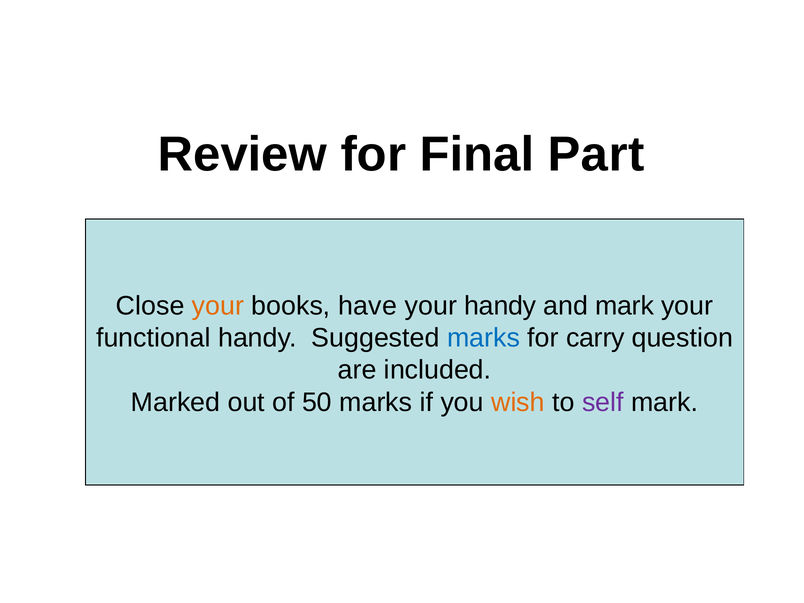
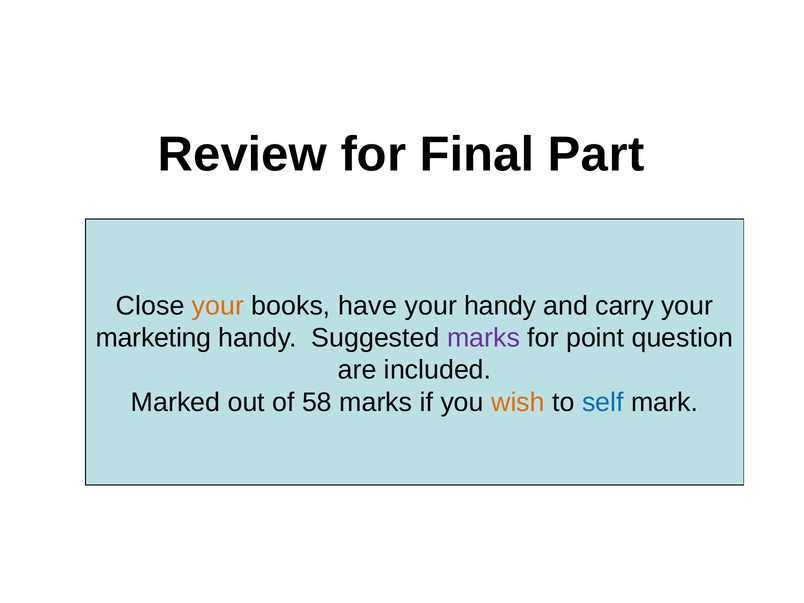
and mark: mark -> carry (625, 306)
functional: functional -> marketing (154, 338)
marks colour: blue -> purple (484, 338)
carry: carry -> point (595, 338)
50: 50 -> 58 (317, 402)
self colour: purple -> blue (603, 402)
